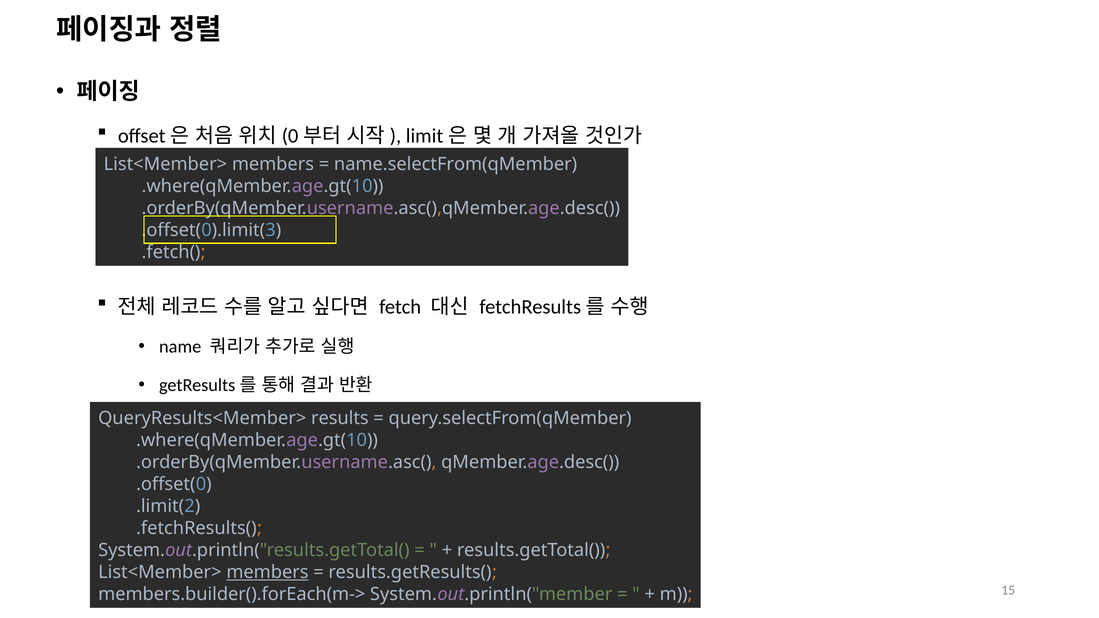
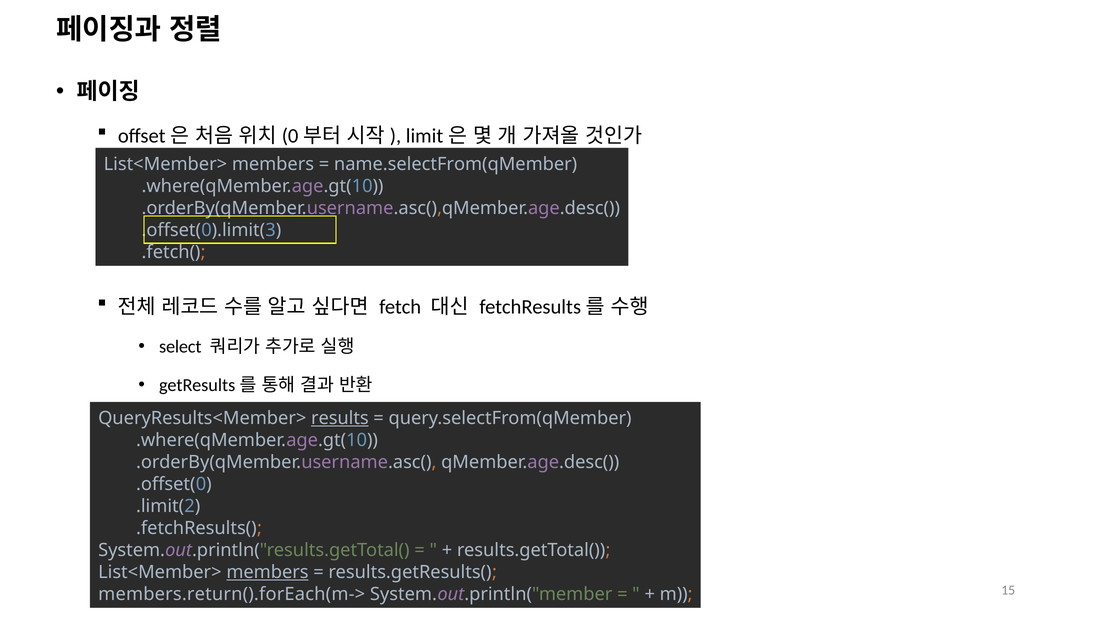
name: name -> select (180, 347)
results underline: none -> present (340, 418)
members.builder().forEach(m->: members.builder().forEach(m-> -> members.return().forEach(m-> (232, 594)
